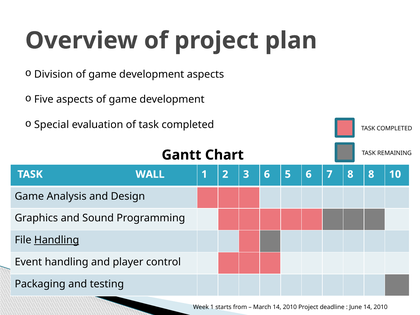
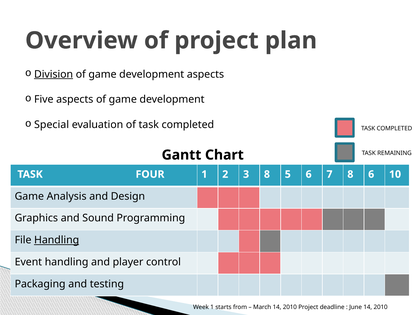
Division underline: none -> present (54, 74)
WALL: WALL -> FOUR (150, 174)
3 6: 6 -> 8 (267, 174)
8 8: 8 -> 6 (371, 174)
